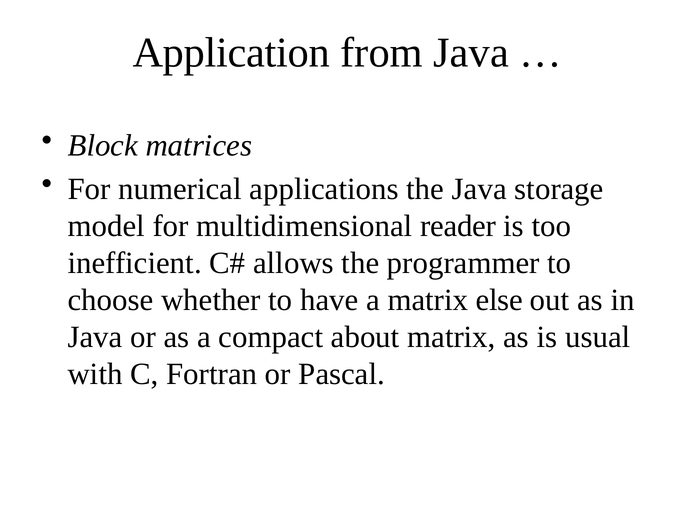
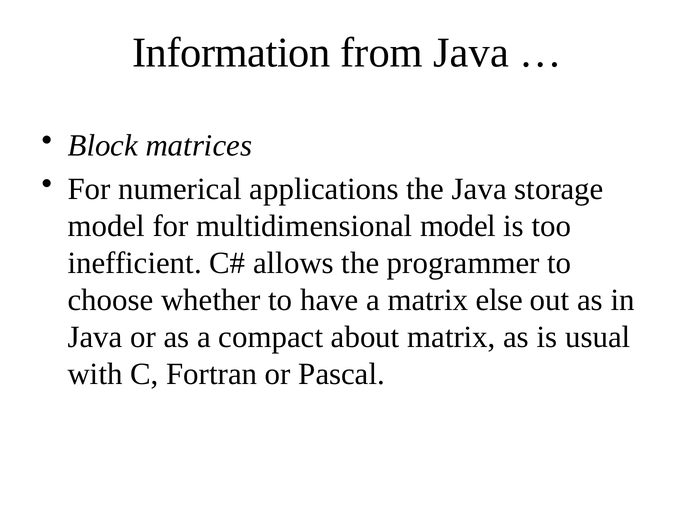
Application: Application -> Information (231, 53)
multidimensional reader: reader -> model (458, 226)
